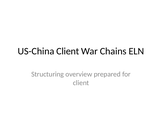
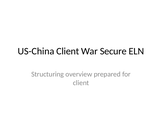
Chains: Chains -> Secure (113, 51)
